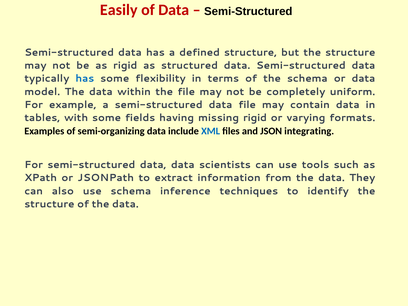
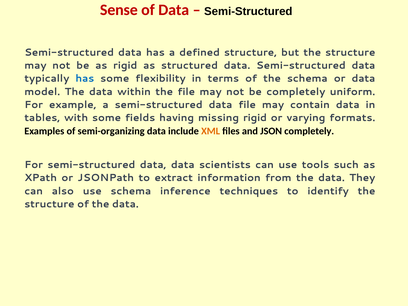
Easily: Easily -> Sense (119, 10)
XML colour: blue -> orange (211, 131)
JSON integrating: integrating -> completely (309, 131)
